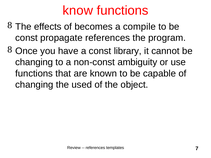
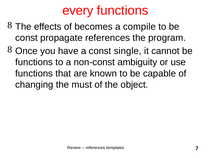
know: know -> every (78, 11)
library: library -> single (128, 51)
changing: changing -> functions (34, 62)
used: used -> must (82, 85)
